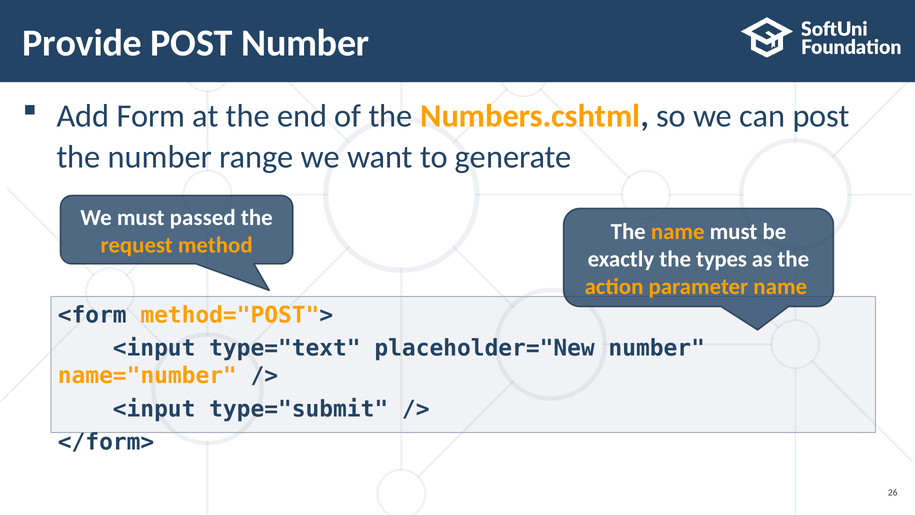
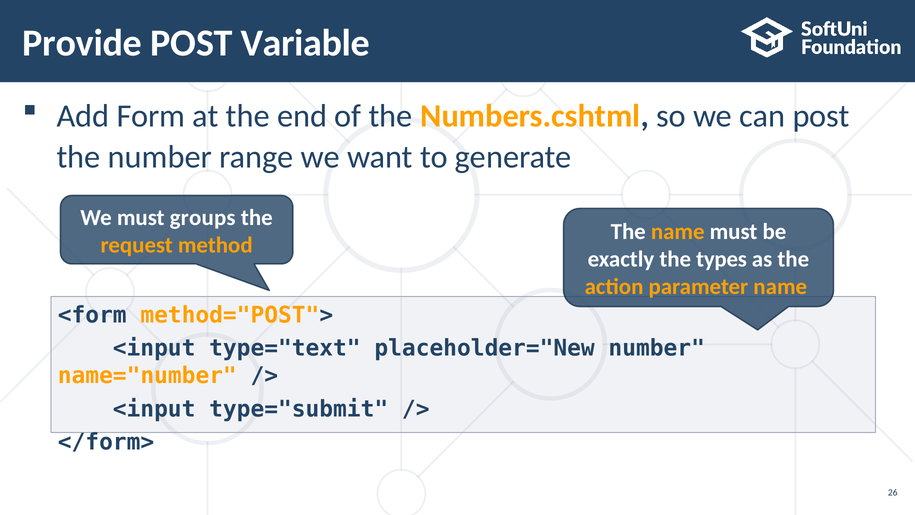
POST Number: Number -> Variable (305, 43)
passed: passed -> groups (203, 217)
